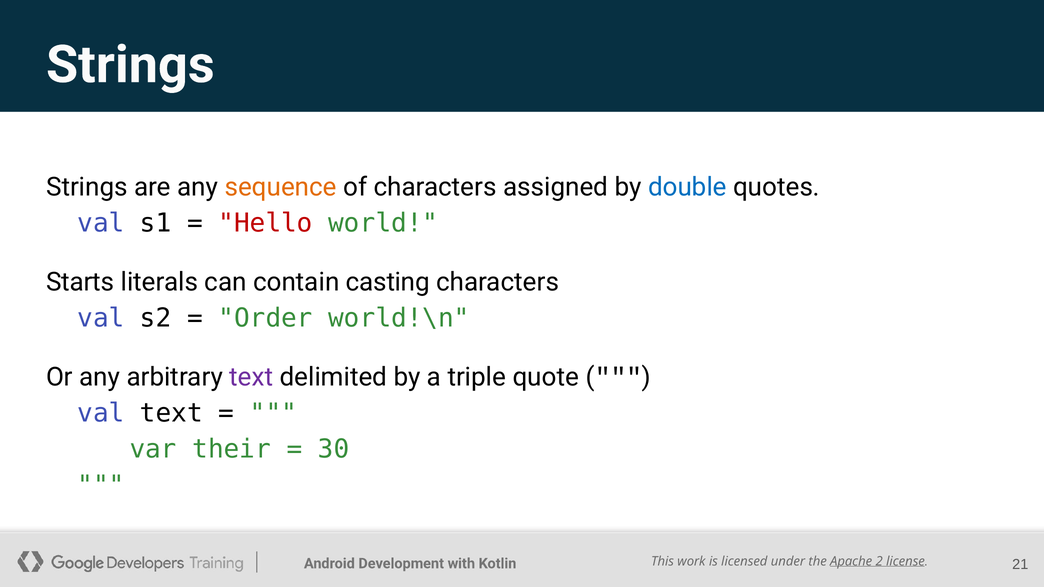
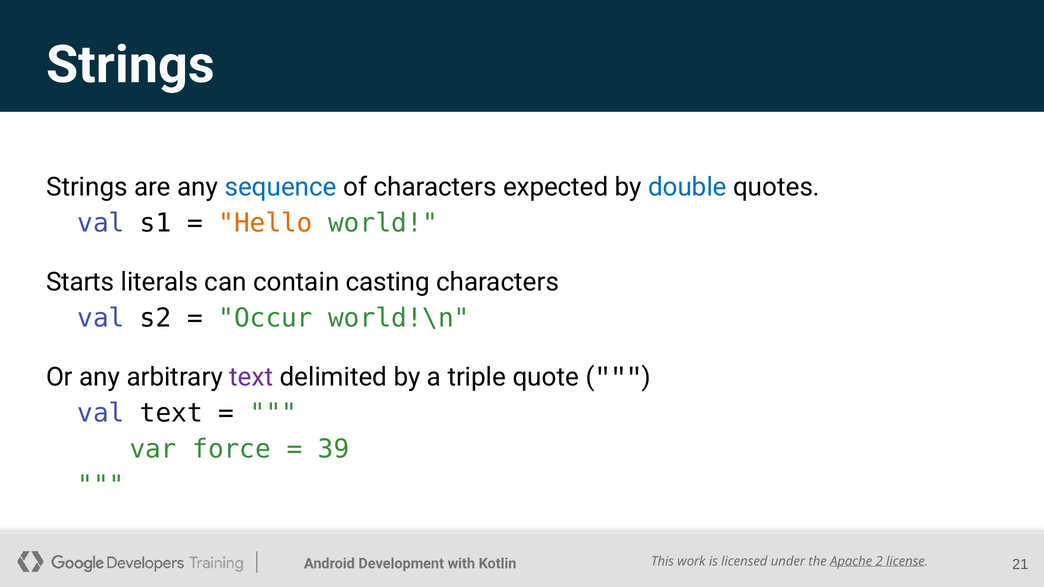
sequence colour: orange -> blue (281, 187)
assigned: assigned -> expected (556, 187)
Hello colour: red -> orange (266, 223)
Order: Order -> Occur (266, 318)
their: their -> force (232, 450)
30: 30 -> 39 (334, 450)
